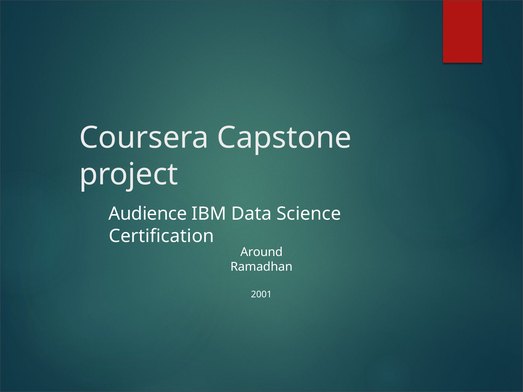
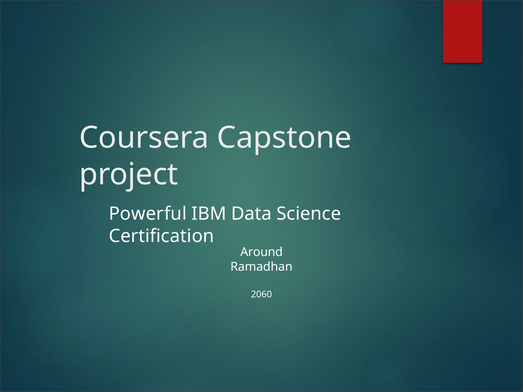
Audience: Audience -> Powerful (148, 214)
2001: 2001 -> 2060 (261, 295)
